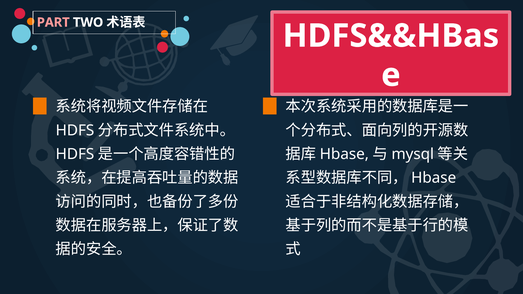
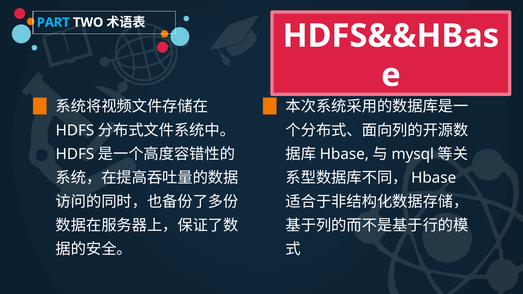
PART colour: pink -> light blue (53, 22)
